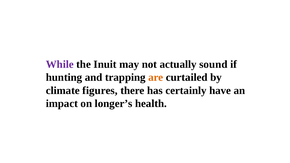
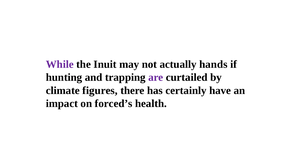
sound: sound -> hands (213, 64)
are colour: orange -> purple (156, 77)
longer’s: longer’s -> forced’s (114, 104)
